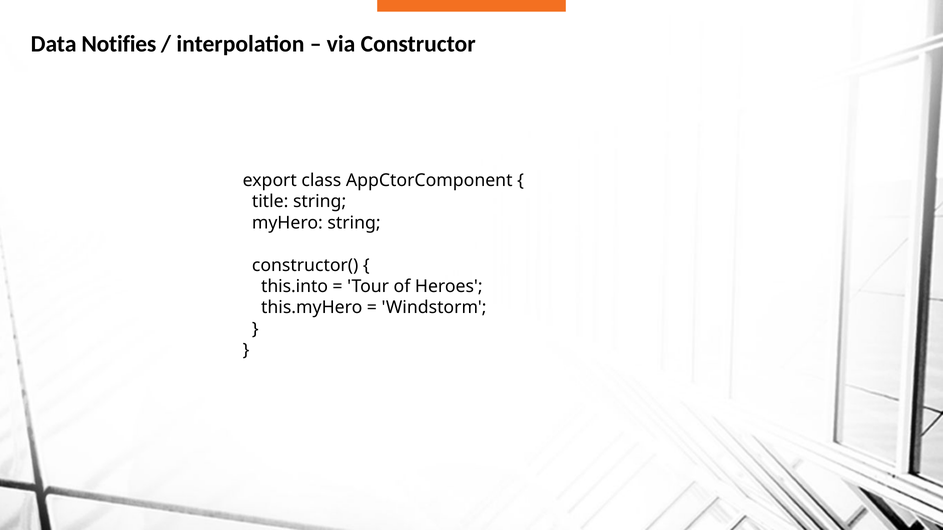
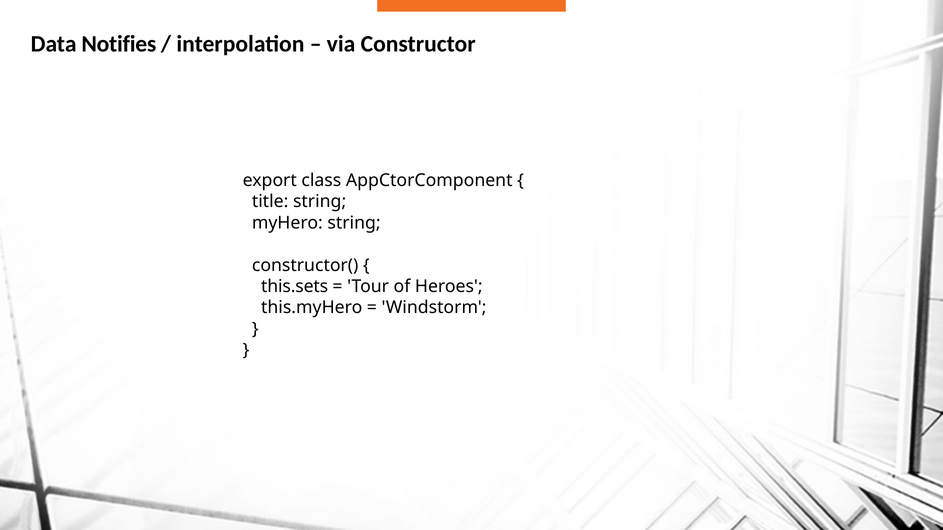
this.into: this.into -> this.sets (295, 287)
